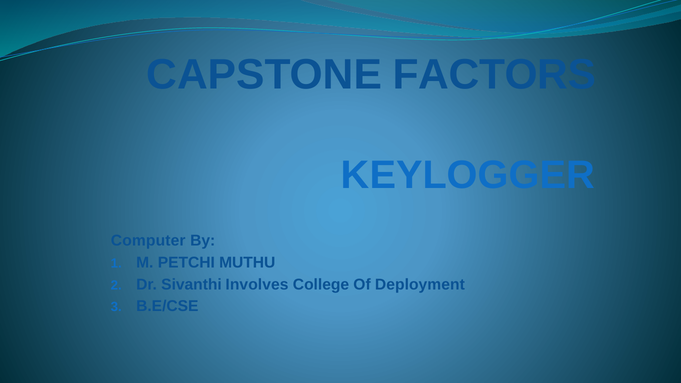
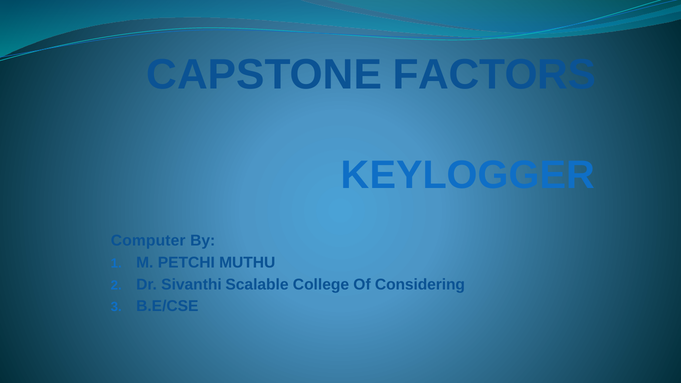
Involves: Involves -> Scalable (257, 284)
Deployment: Deployment -> Considering (420, 284)
